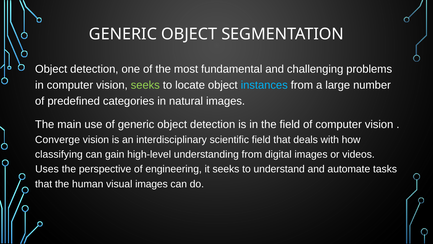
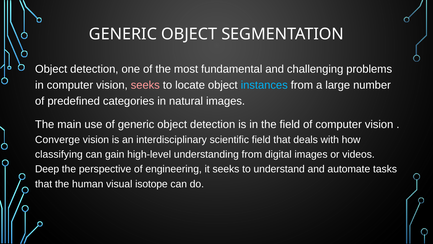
seeks colour: light green -> pink (145, 85)
Uses: Uses -> Deep (47, 169)
visual images: images -> isotope (151, 184)
